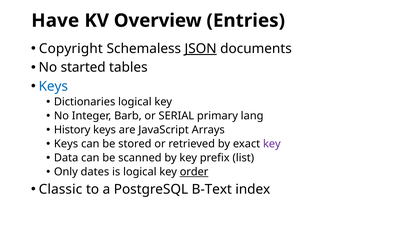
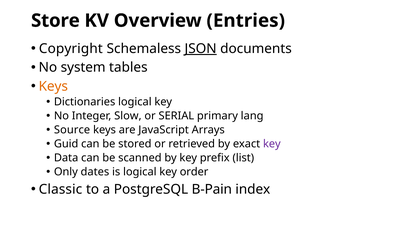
Have: Have -> Store (55, 21)
started: started -> system (83, 67)
Keys colour: blue -> orange (53, 86)
Barb: Barb -> Slow (128, 116)
History: History -> Source (72, 130)
Keys: Keys -> Guid (66, 144)
order underline: present -> none (194, 172)
B-Text: B-Text -> B-Pain (212, 189)
